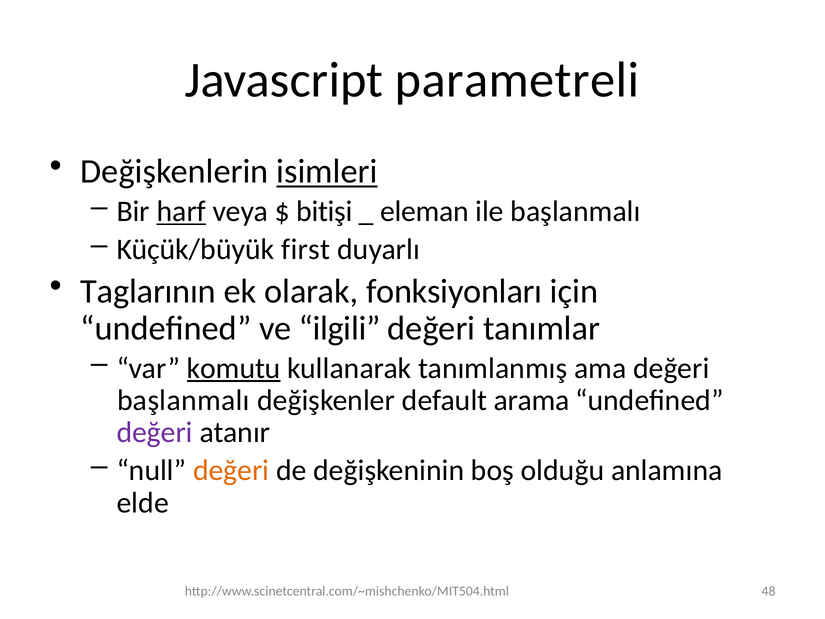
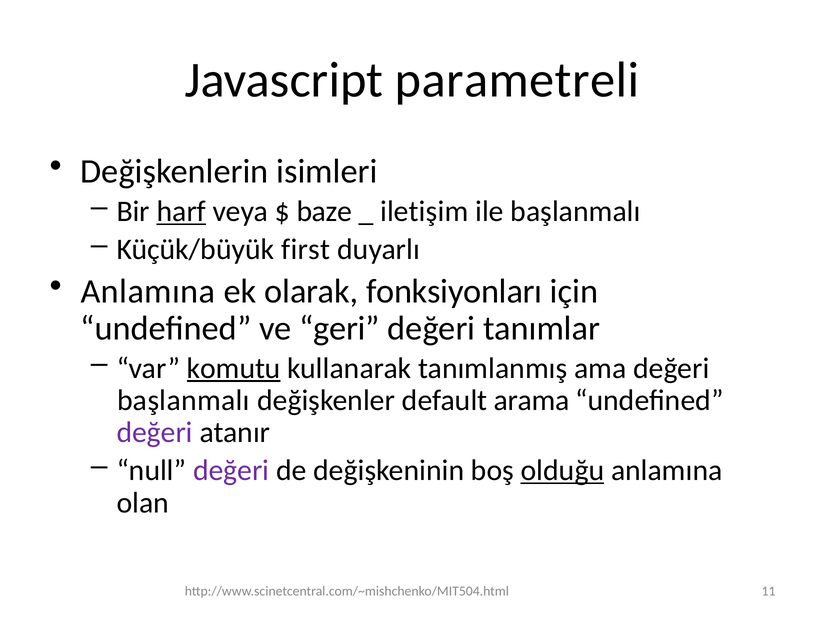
isimleri underline: present -> none (327, 172)
bitişi: bitişi -> baze (324, 211)
eleman: eleman -> iletişim (424, 211)
Taglarının: Taglarının -> Anlamına (148, 291)
ilgili: ilgili -> geri (339, 328)
değeri colour: orange -> purple (231, 470)
olduğu underline: none -> present (562, 470)
elde: elde -> olan (143, 502)
48: 48 -> 11 (769, 591)
